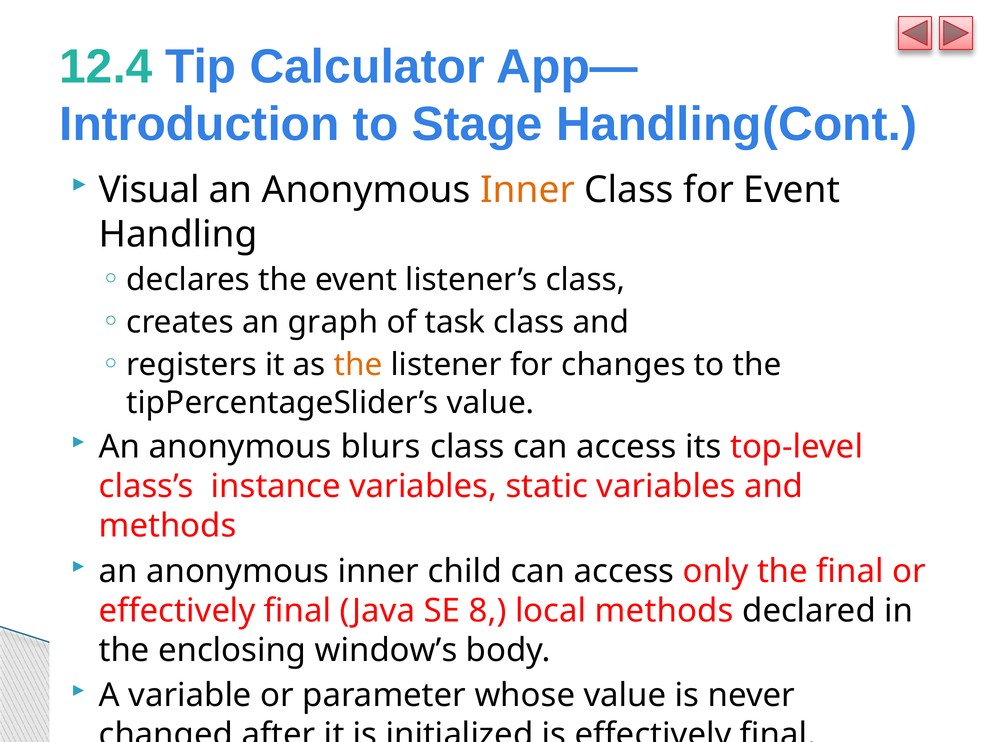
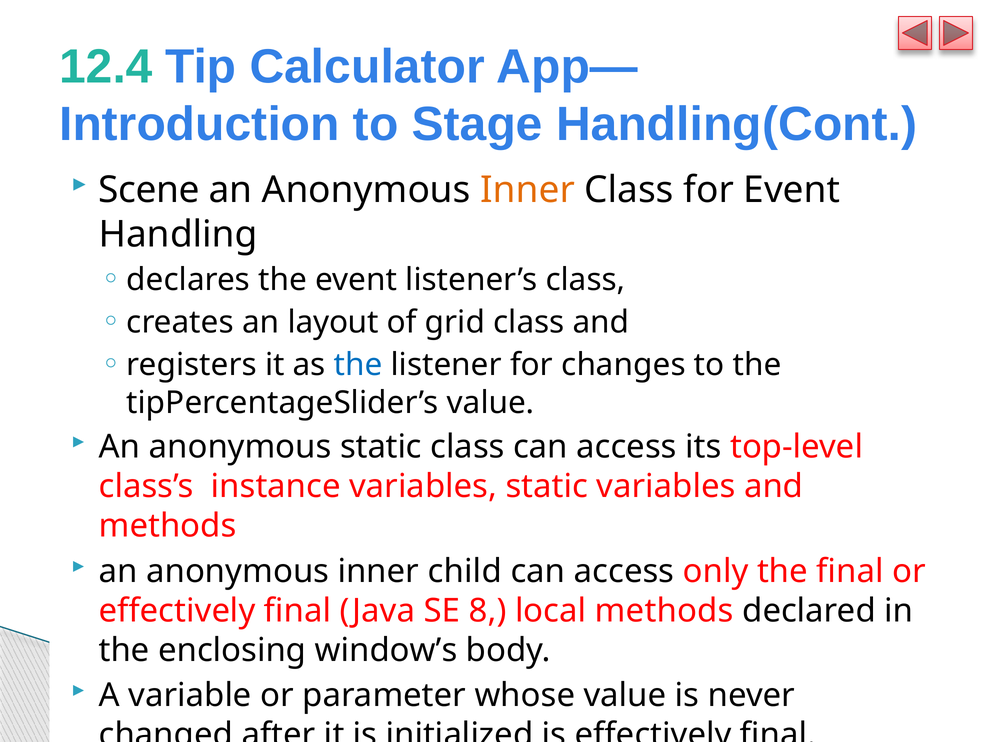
Visual: Visual -> Scene (149, 190)
graph: graph -> layout (333, 322)
task: task -> grid (455, 322)
the colour: orange -> blue (358, 365)
anonymous blurs: blurs -> static (381, 447)
